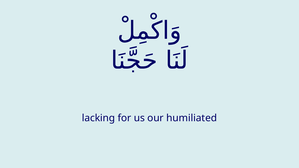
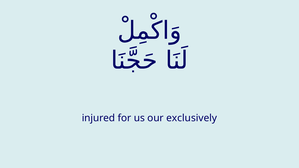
lacking: lacking -> injured (98, 118)
humiliated: humiliated -> exclusively (192, 118)
